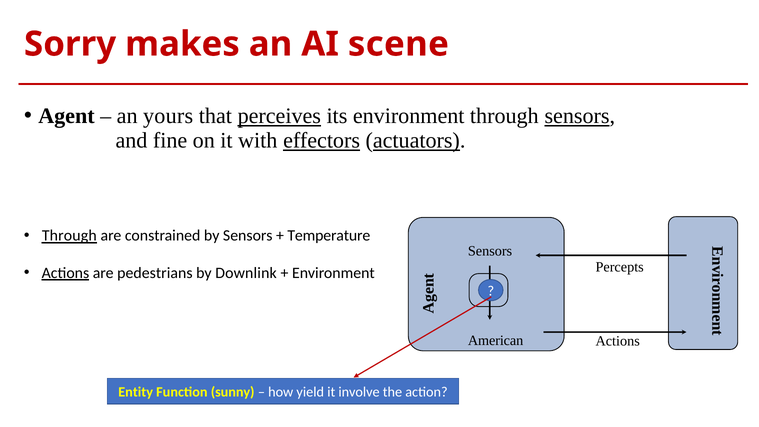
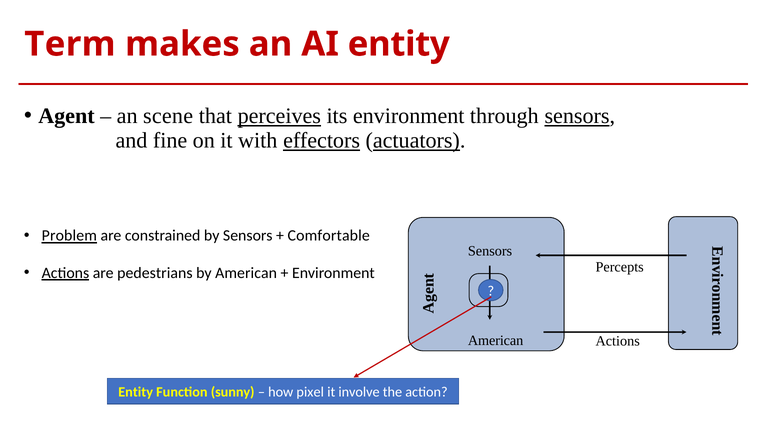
Sorry: Sorry -> Term (70, 44)
AI scene: scene -> entity (399, 44)
yours: yours -> scene (168, 116)
Through: Through -> Problem (69, 236)
Temperature: Temperature -> Comfortable (329, 236)
by Downlink: Downlink -> American (246, 273)
yield: yield -> pixel (310, 392)
